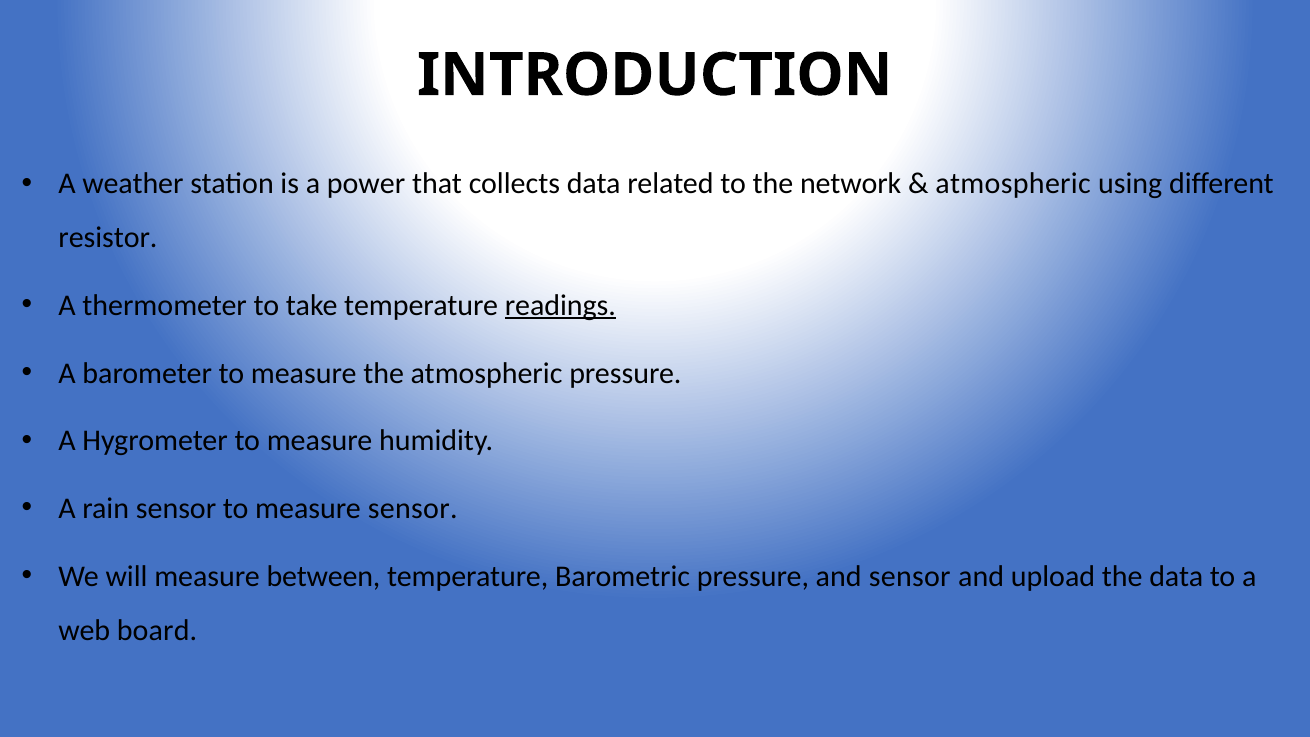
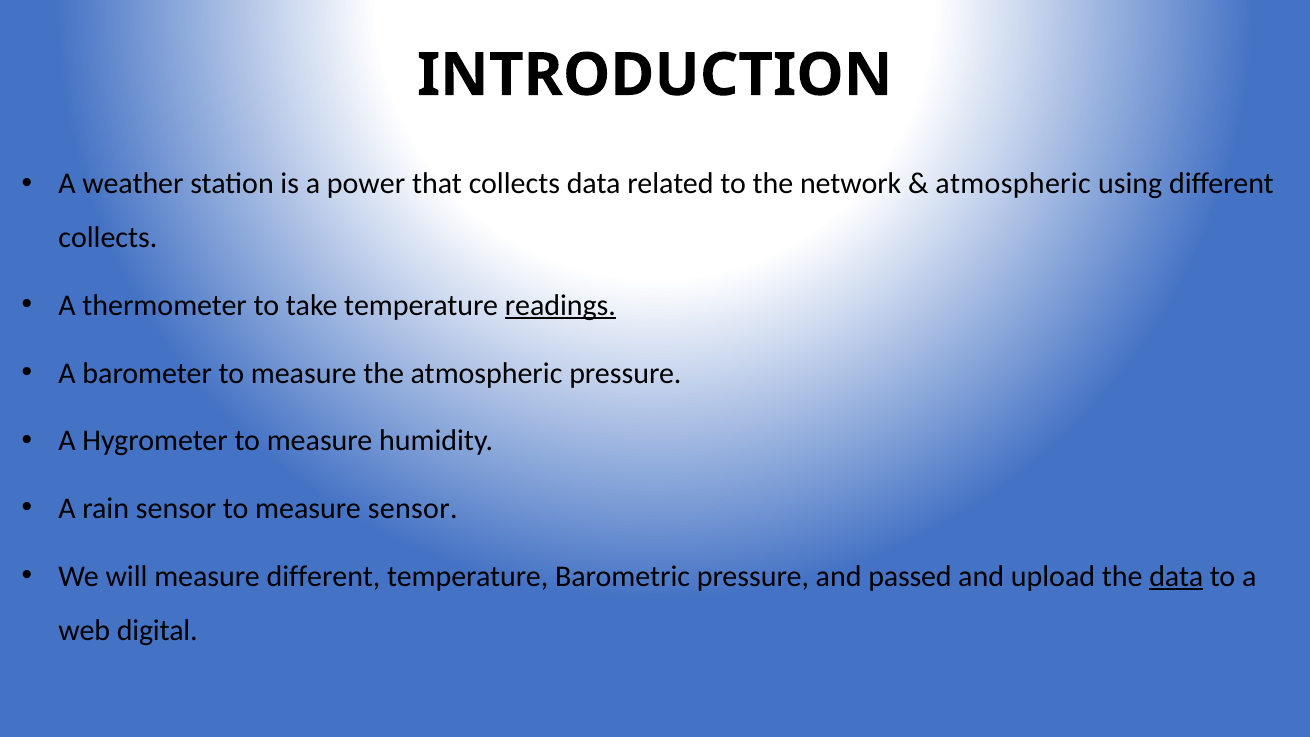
resistor: resistor -> collects (108, 238)
measure between: between -> different (323, 576)
and sensor: sensor -> passed (910, 576)
data underline: none -> present (1176, 576)
board: board -> digital (157, 630)
